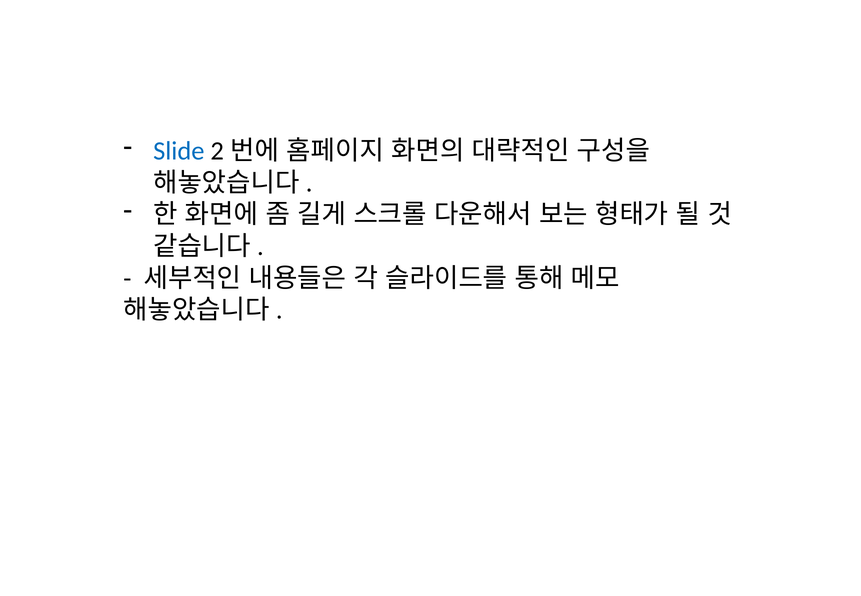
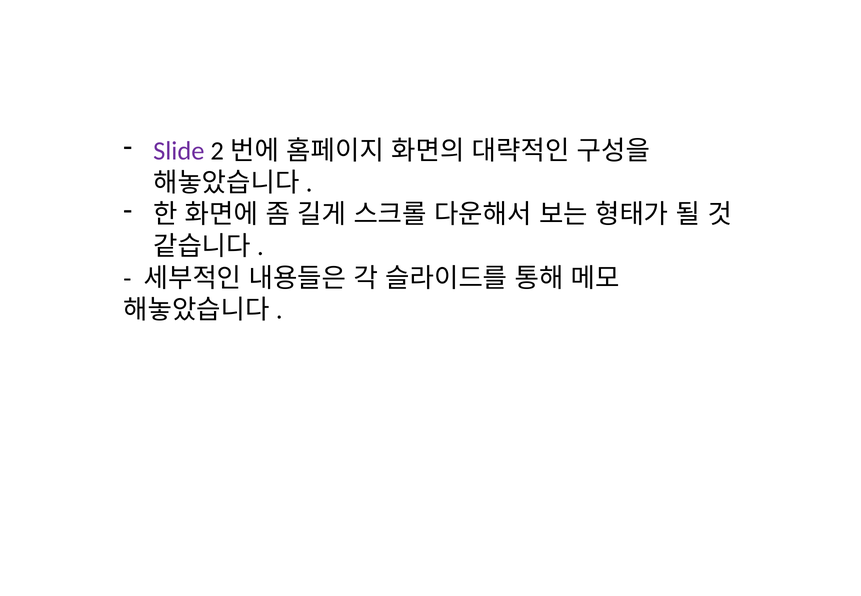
Slide colour: blue -> purple (179, 151)
